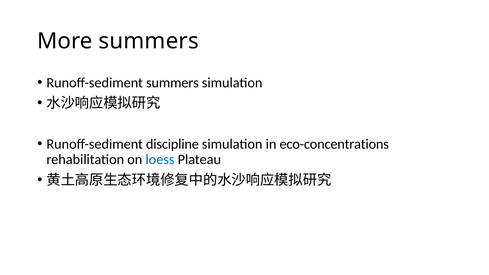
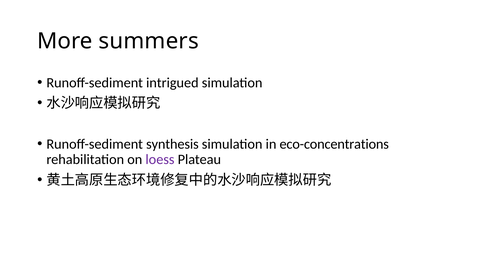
Runoff-sediment summers: summers -> intrigued (172, 83)
discipline: discipline -> synthesis (172, 144)
loess colour: blue -> purple (160, 160)
